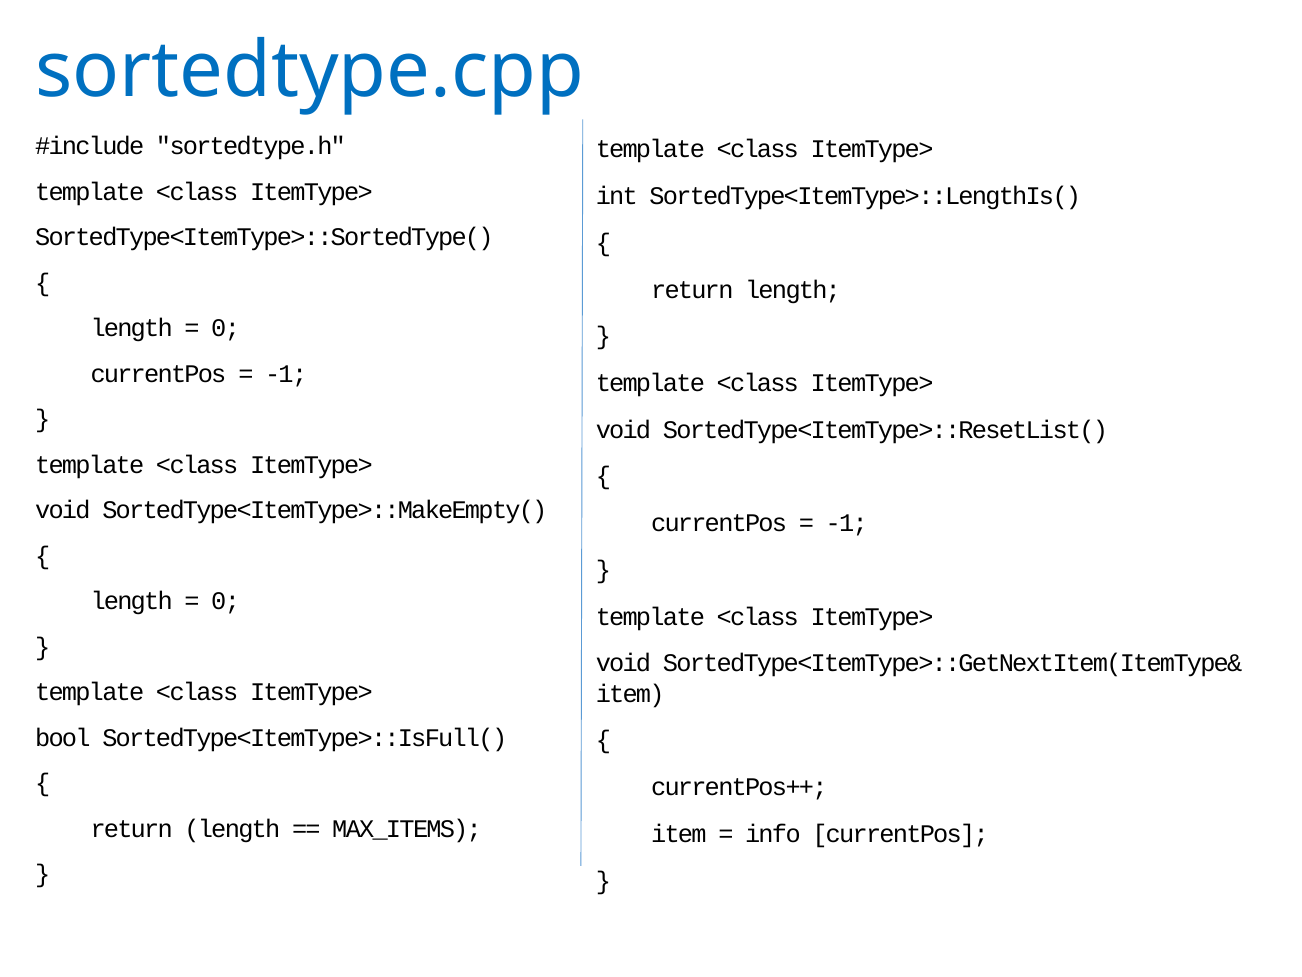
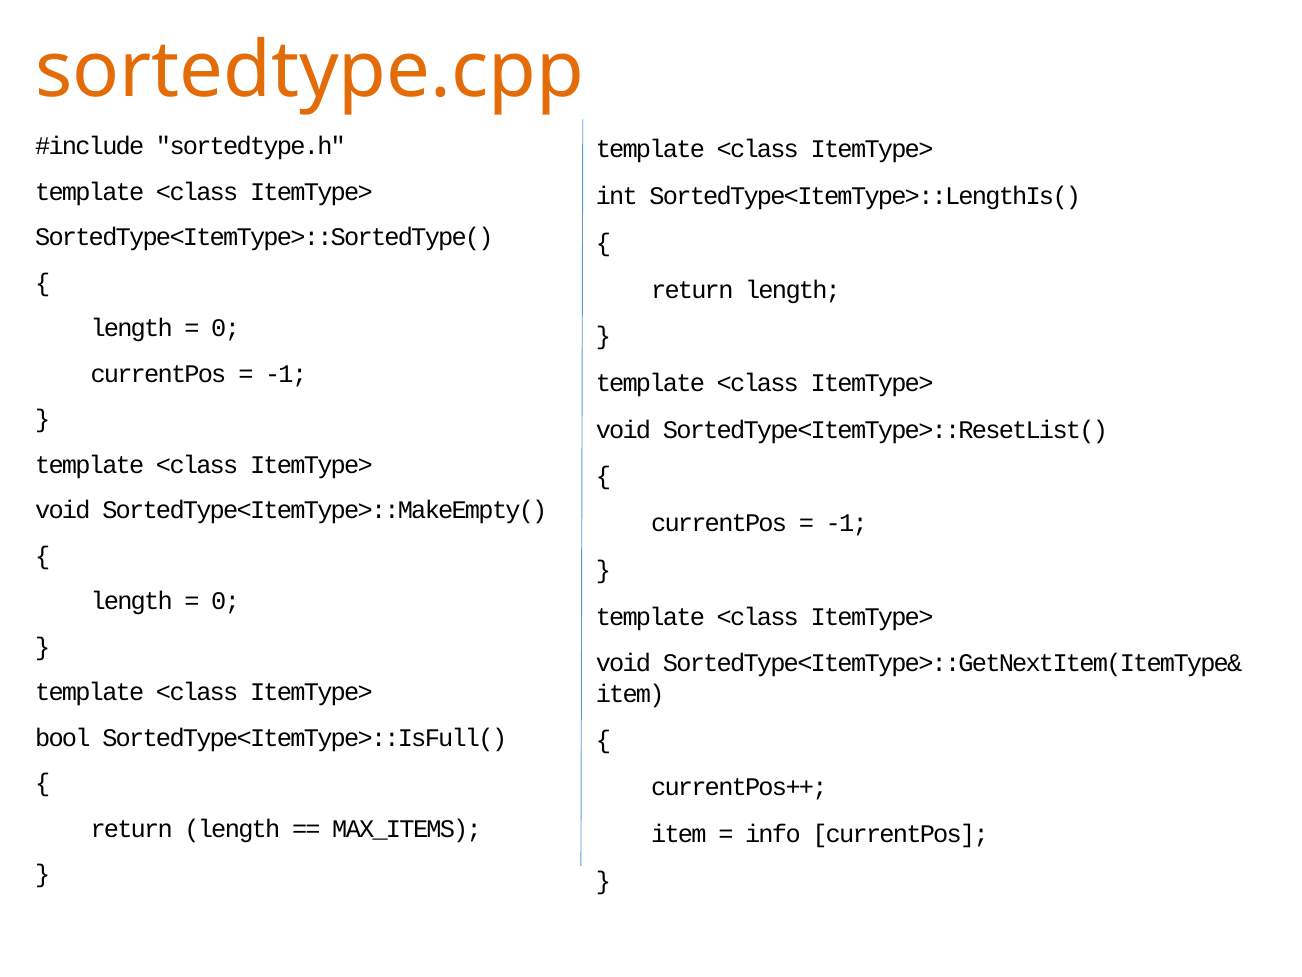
sortedtype.cpp colour: blue -> orange (310, 71)
